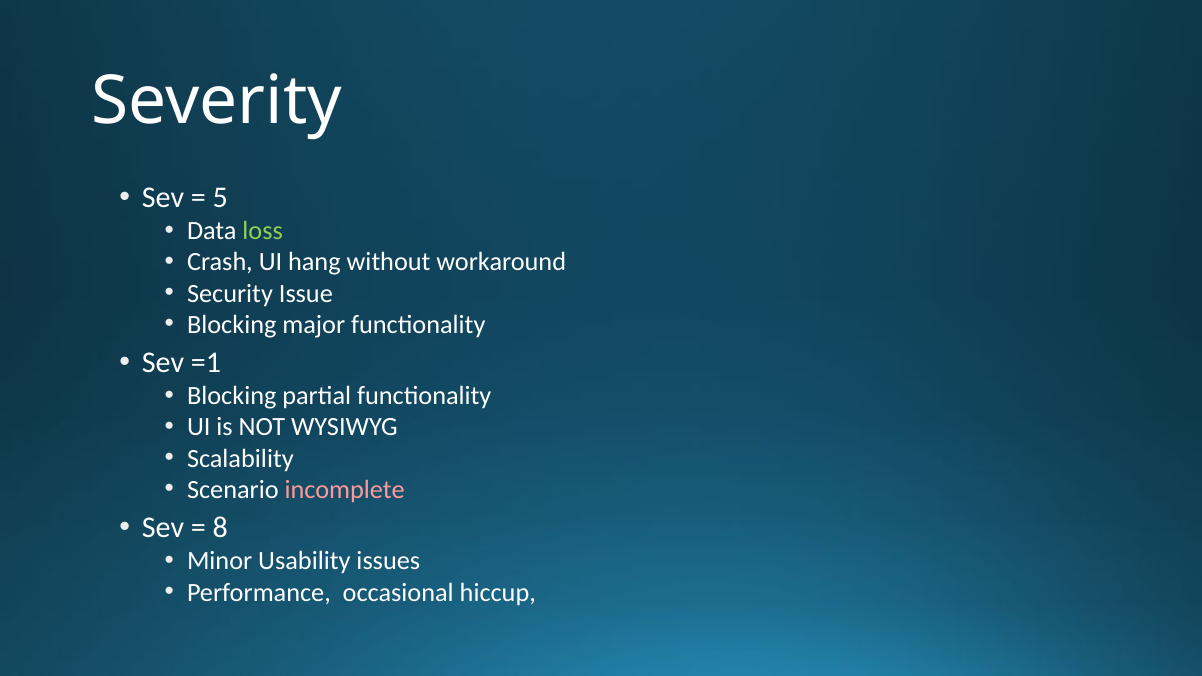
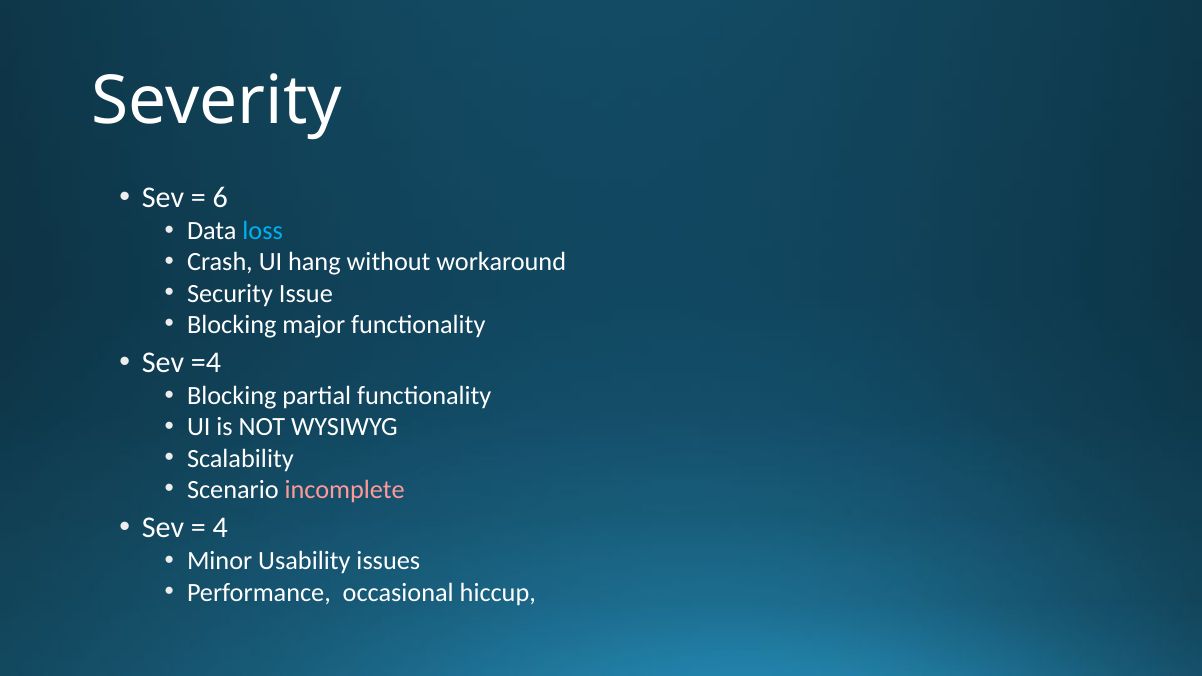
5: 5 -> 6 (220, 198)
loss colour: light green -> light blue (263, 231)
=1: =1 -> =4 (206, 363)
8: 8 -> 4 (220, 528)
